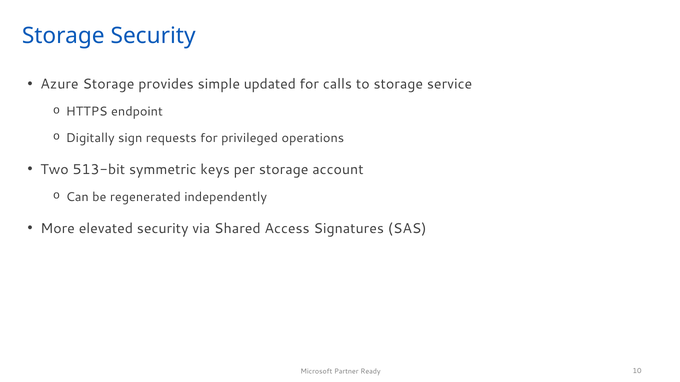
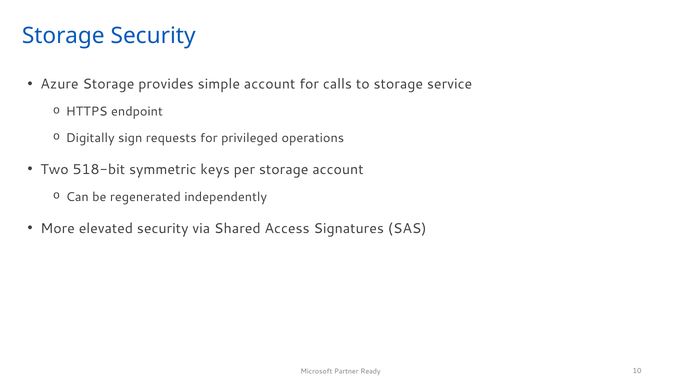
simple updated: updated -> account (270, 84)
513-bit: 513-bit -> 518-bit (99, 170)
